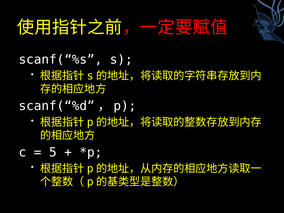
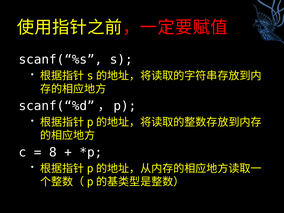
5: 5 -> 8 (53, 152)
